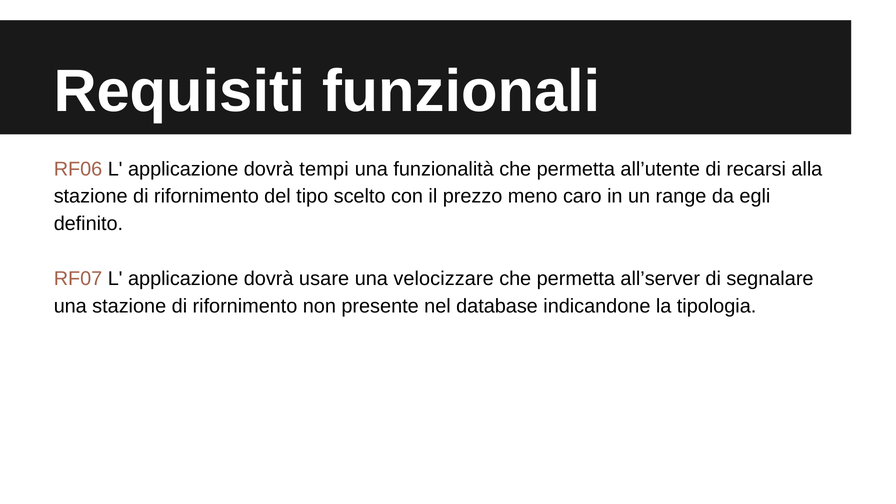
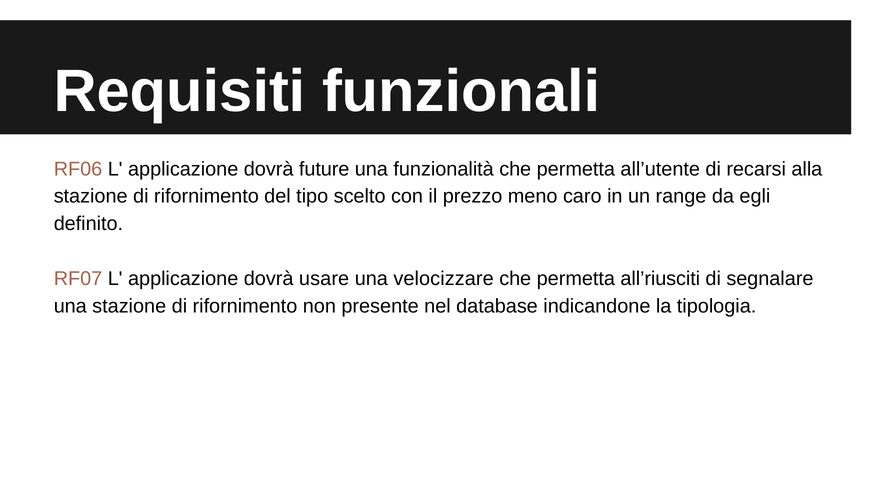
tempi: tempi -> future (324, 169)
all’server: all’server -> all’riusciti (660, 279)
